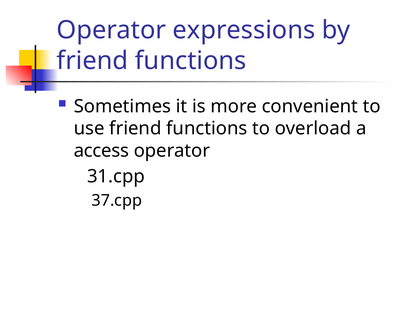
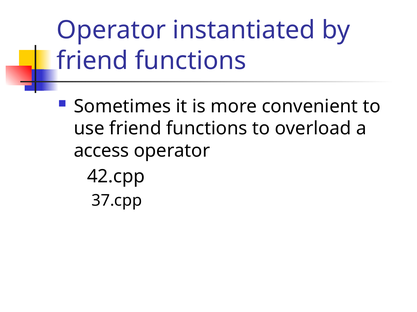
expressions: expressions -> instantiated (244, 30)
31.cpp: 31.cpp -> 42.cpp (116, 177)
